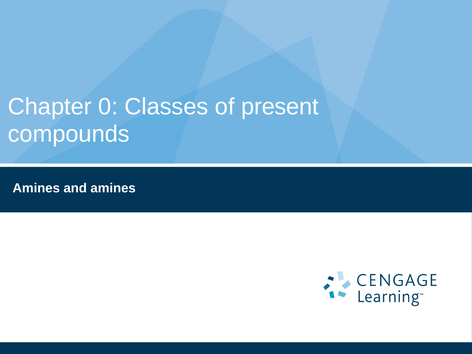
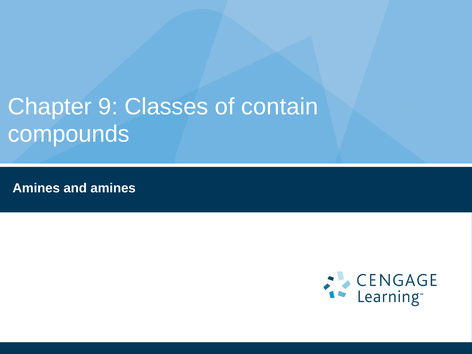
0: 0 -> 9 (108, 107)
present: present -> contain (280, 107)
